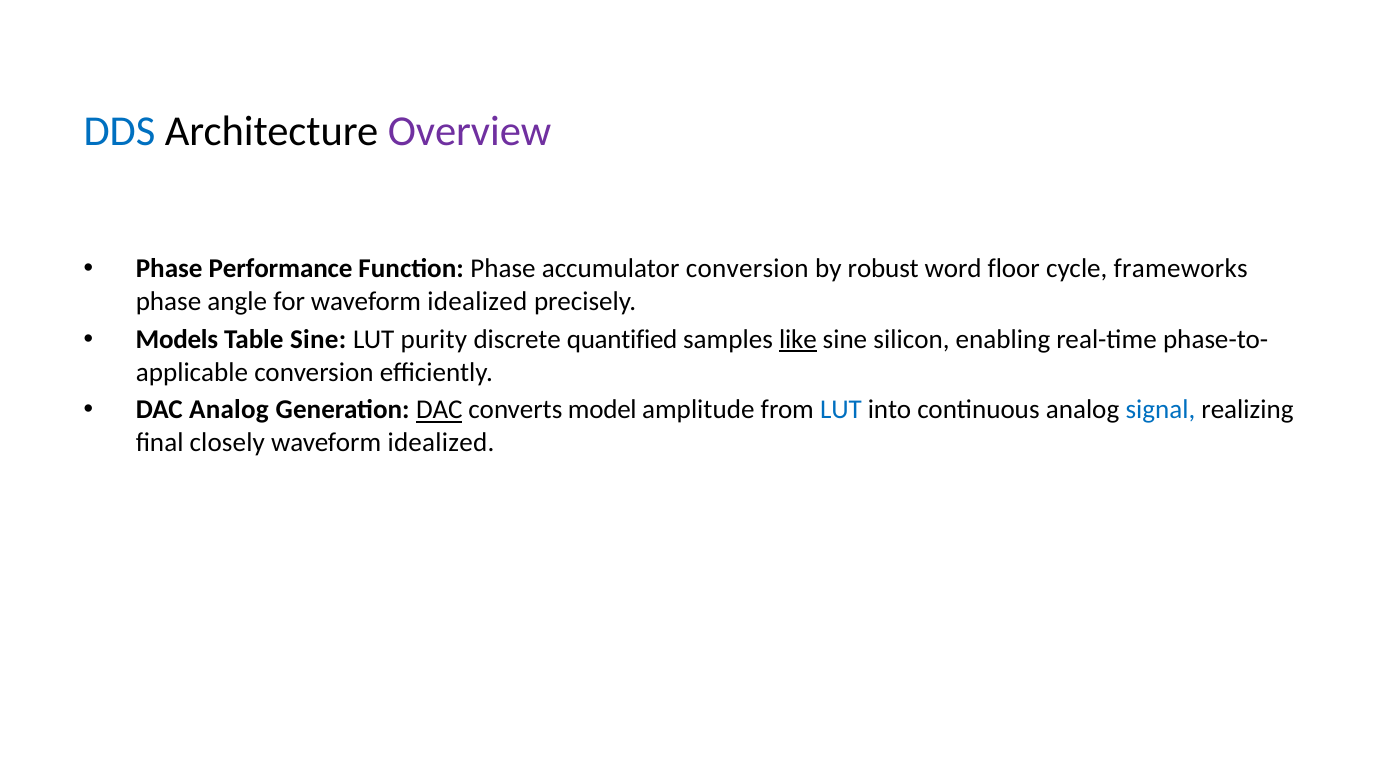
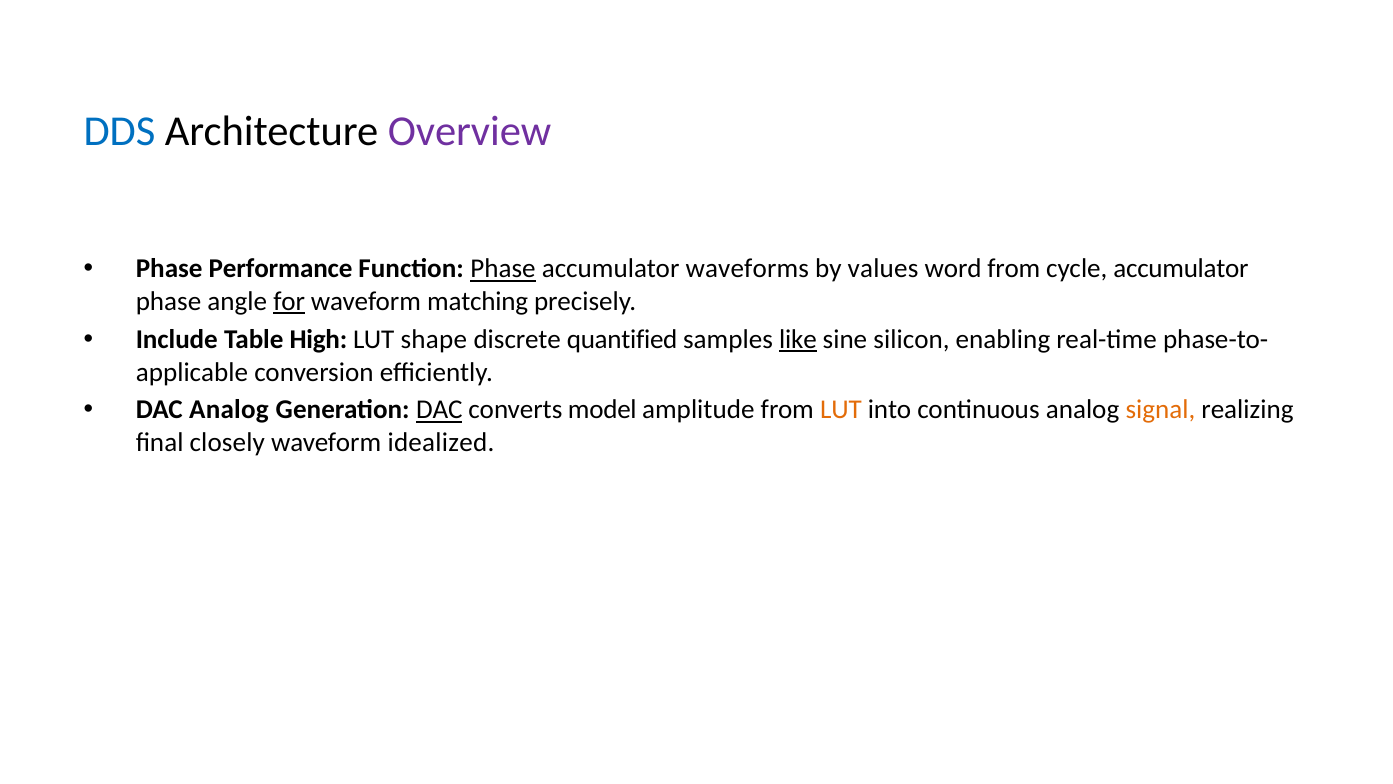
Phase underline: none -> present (503, 269)
accumulator conversion: conversion -> waveforms (747, 269)
robust: robust -> values (883, 269)
word floor: floor -> from (1014, 269)
cycle frameworks: frameworks -> accumulator (1181, 269)
for underline: none -> present (289, 301)
idealized: idealized -> matching (478, 301)
Models: Models -> Include (177, 339)
Table Sine: Sine -> High (318, 339)
purity: purity -> shape (434, 339)
LUT colour: blue -> orange (841, 410)
signal colour: blue -> orange (1161, 410)
